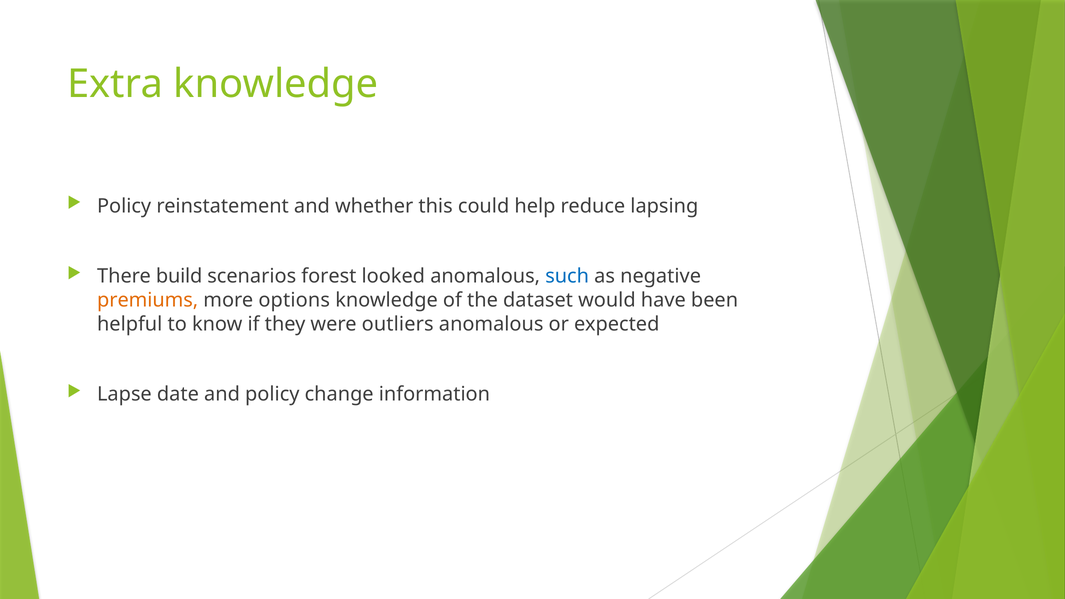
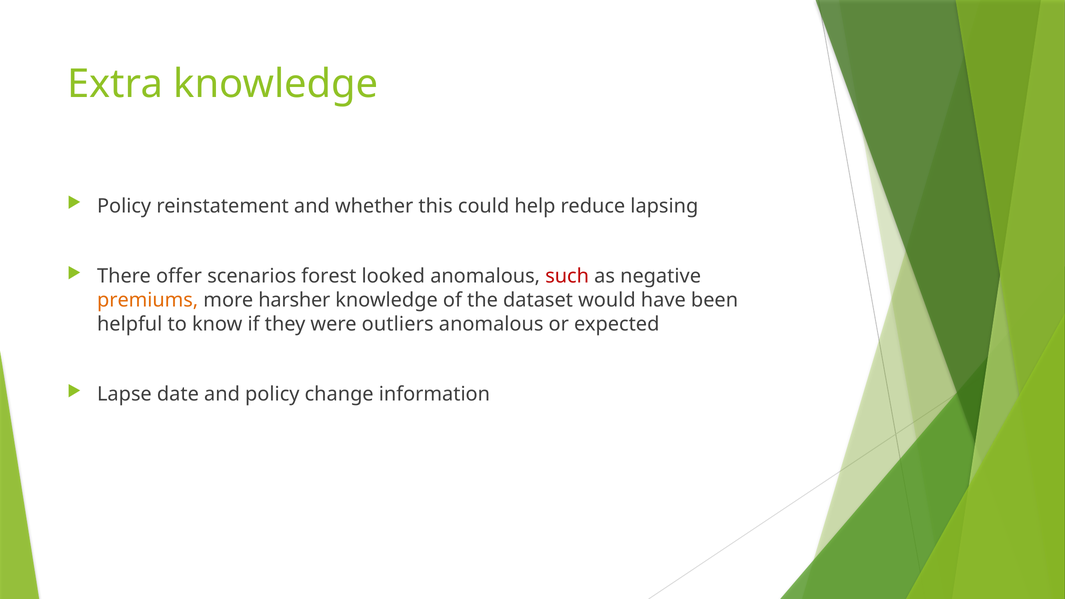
build: build -> offer (179, 276)
such colour: blue -> red (567, 276)
options: options -> harsher (294, 300)
